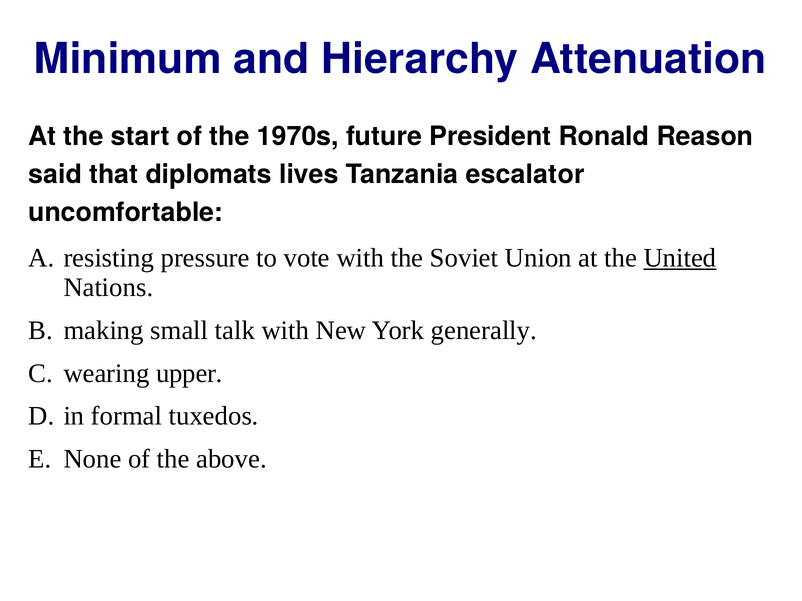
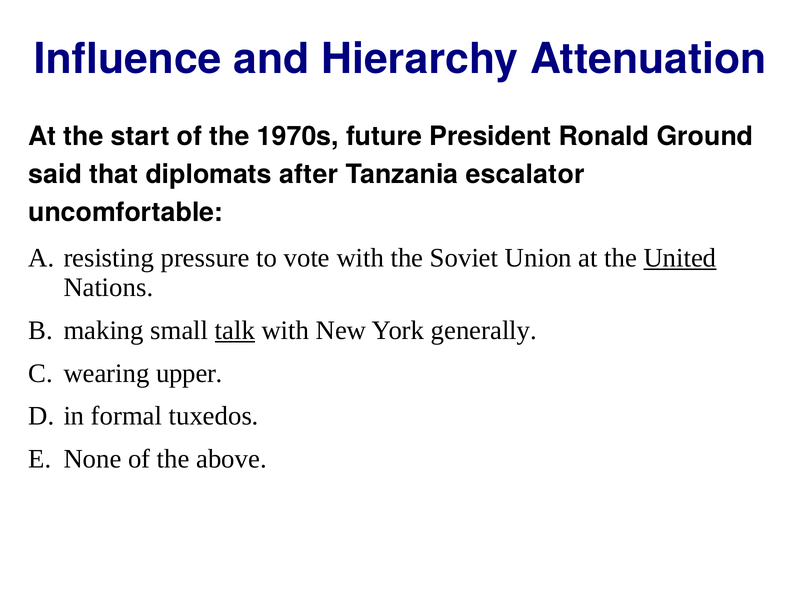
Minimum: Minimum -> Influence (128, 59)
Reason: Reason -> Ground (705, 136)
lives: lives -> after (309, 175)
talk underline: none -> present (235, 331)
